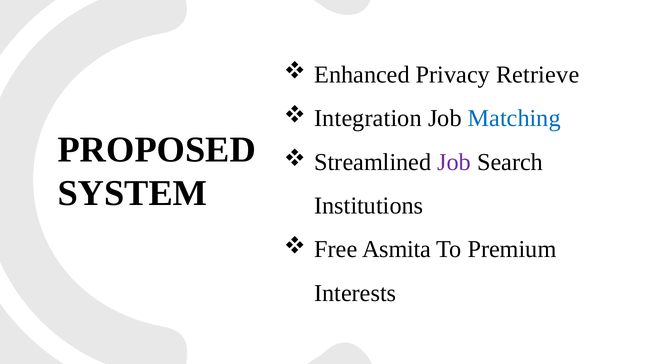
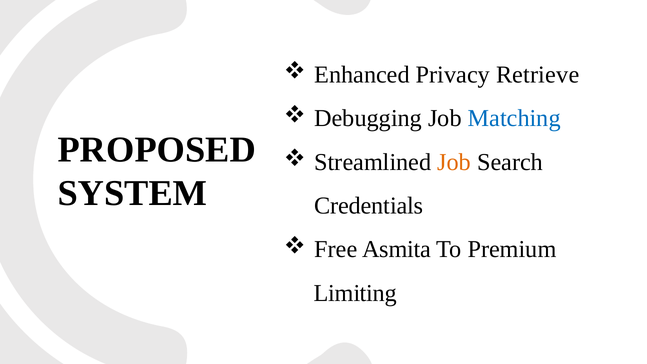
Integration: Integration -> Debugging (368, 118)
Job colour: purple -> orange (454, 162)
Institutions: Institutions -> Credentials (369, 206)
Interests: Interests -> Limiting (355, 293)
